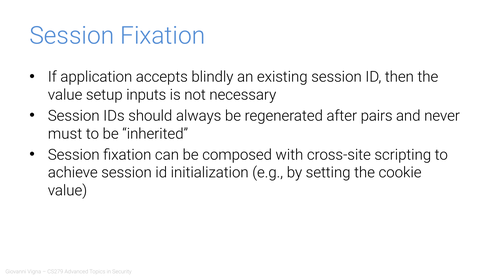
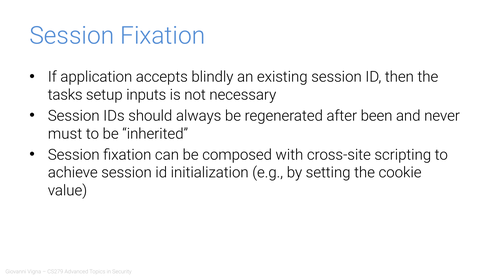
value: value -> tasks (65, 95)
pairs: pairs -> been (377, 116)
